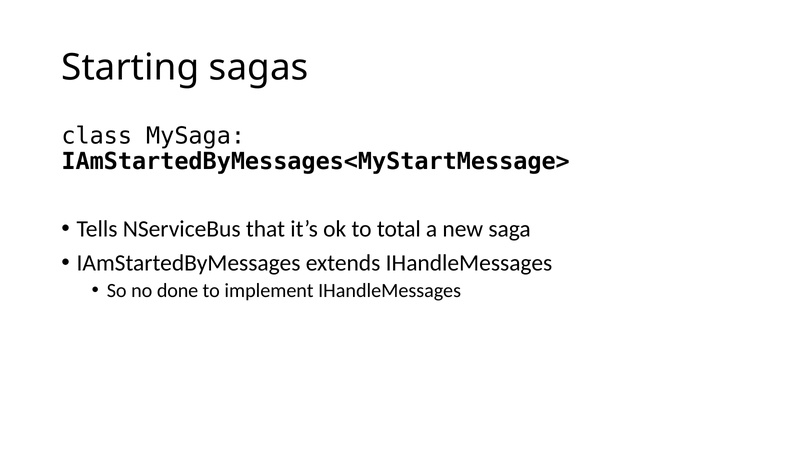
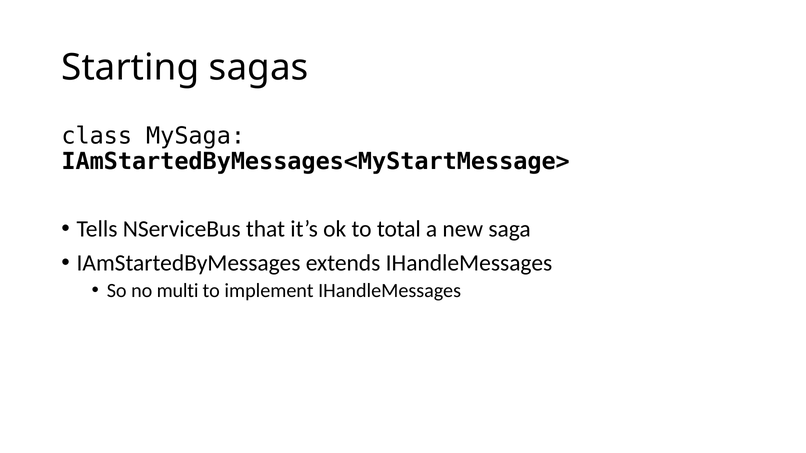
done: done -> multi (178, 291)
